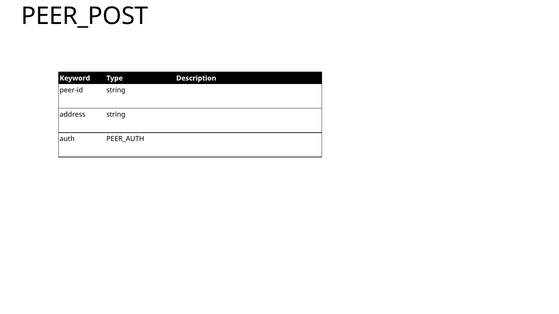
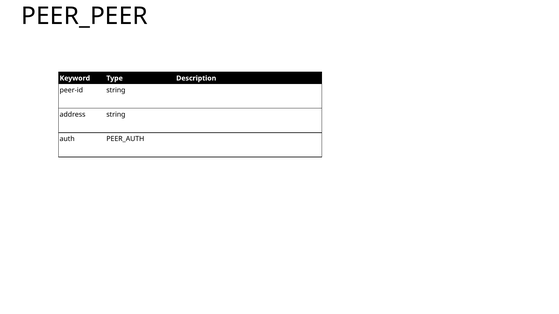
PEER_POST: PEER_POST -> PEER_PEER (84, 16)
